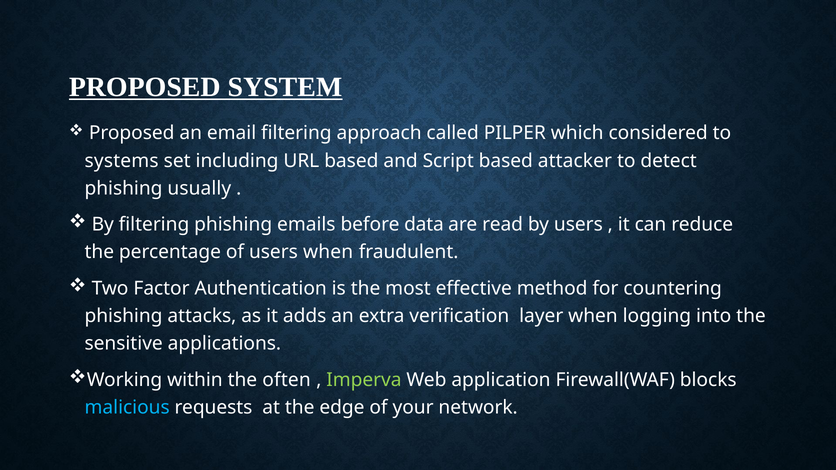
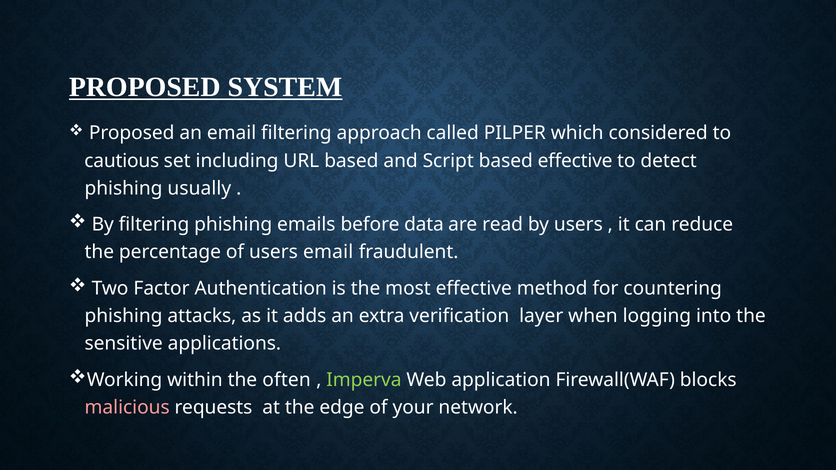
systems: systems -> cautious (122, 161)
based attacker: attacker -> effective (575, 161)
users when: when -> email (328, 252)
malicious colour: light blue -> pink (127, 408)
